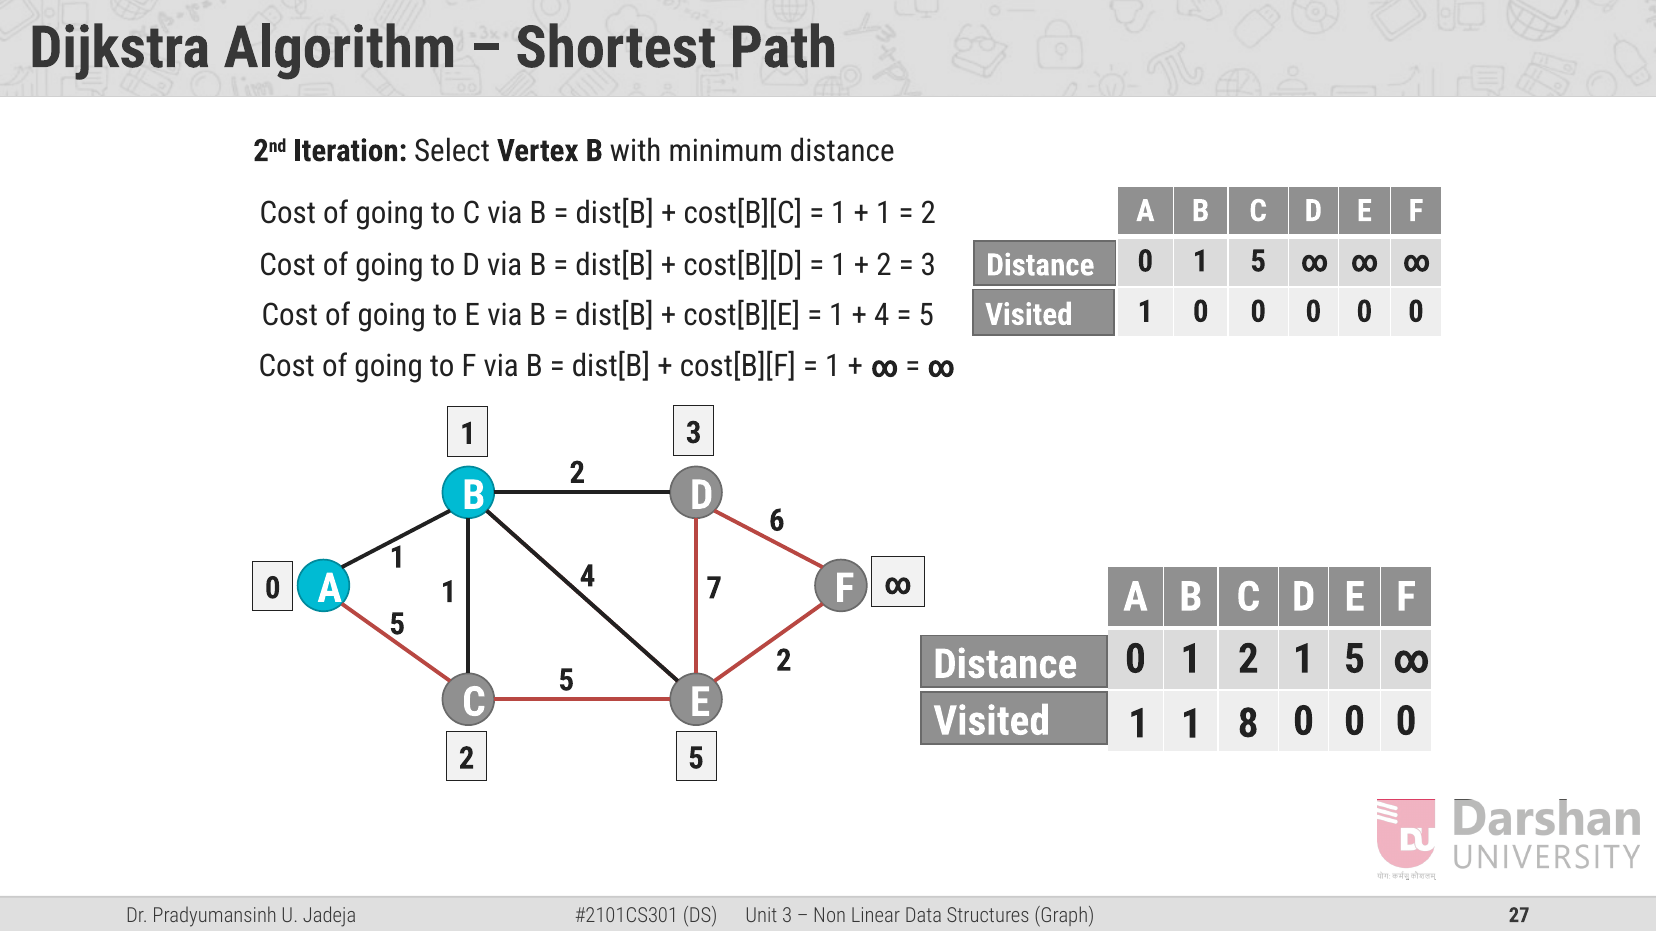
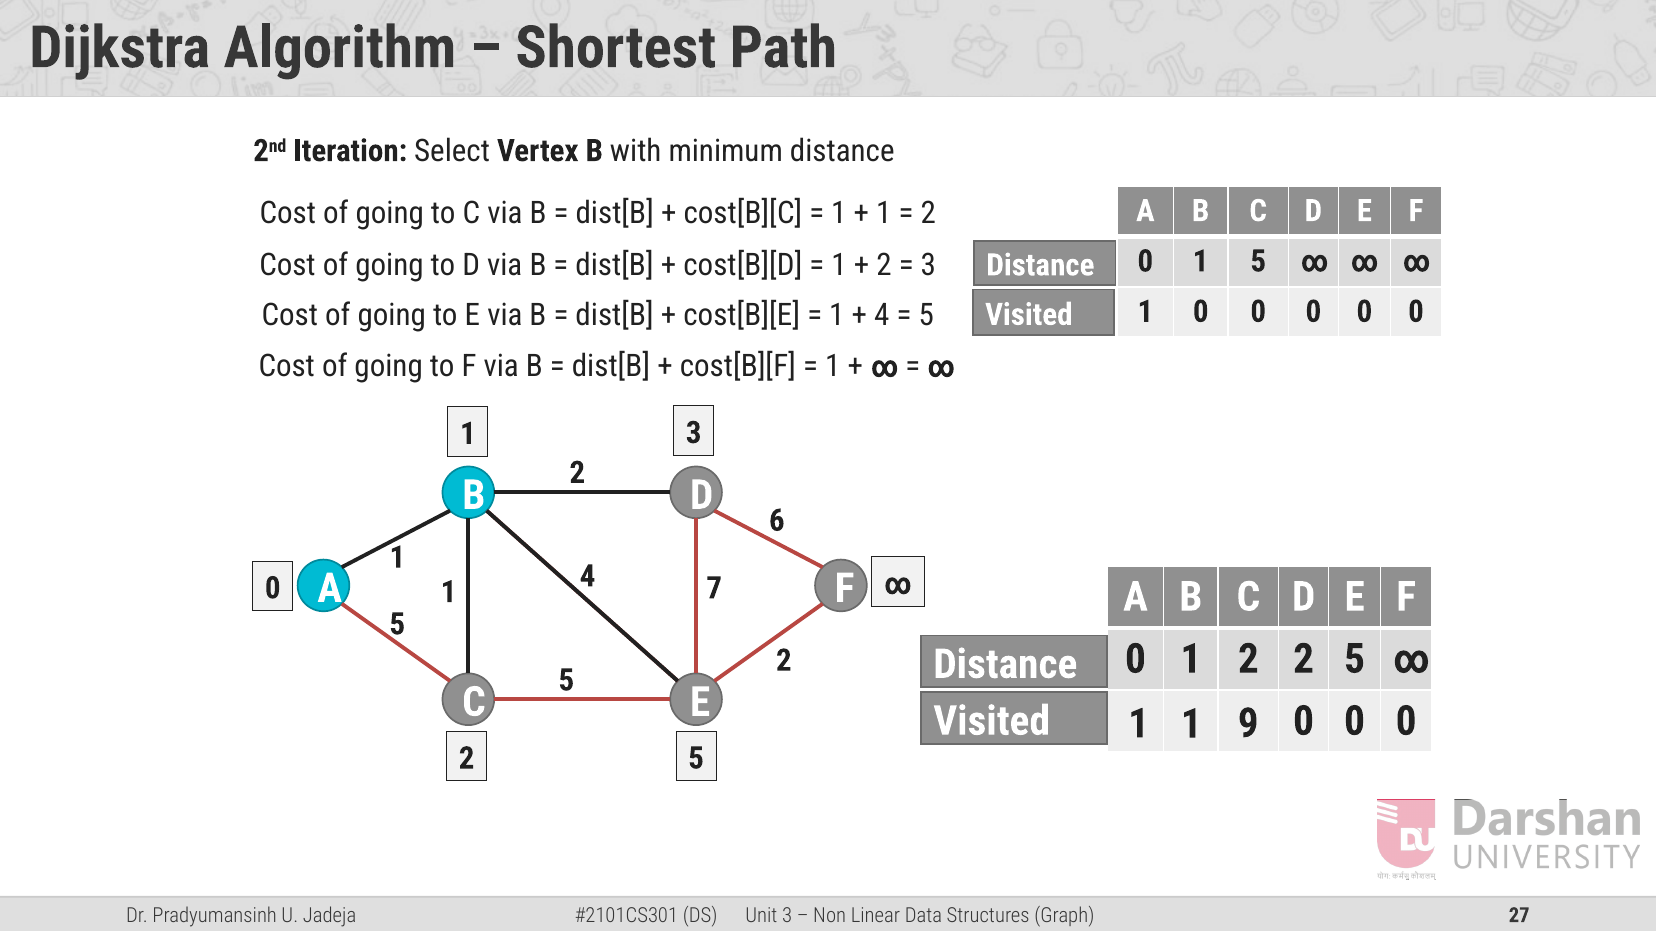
2 1: 1 -> 2 (1304, 659)
8: 8 -> 9 (1248, 724)
